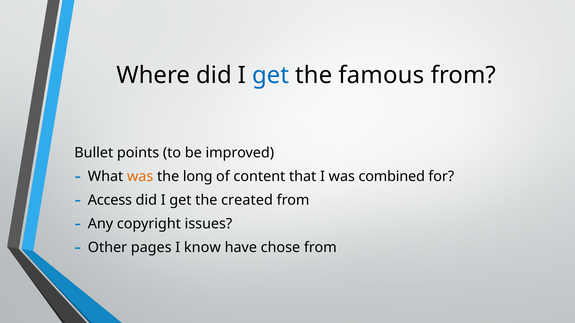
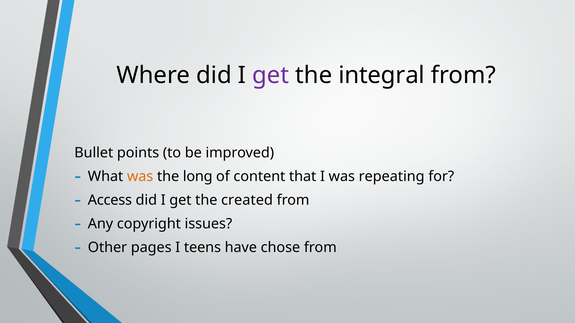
get colour: blue -> purple (271, 75)
famous: famous -> integral (382, 75)
combined: combined -> repeating (392, 177)
know: know -> teens (202, 248)
